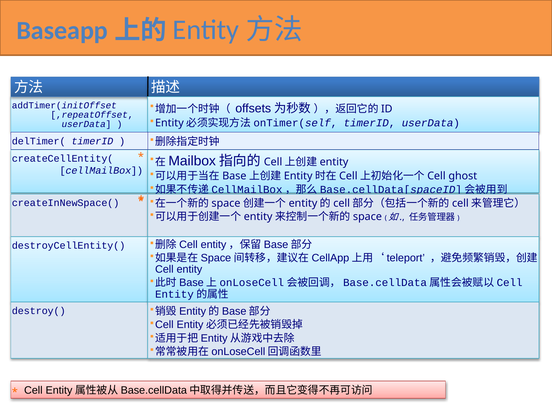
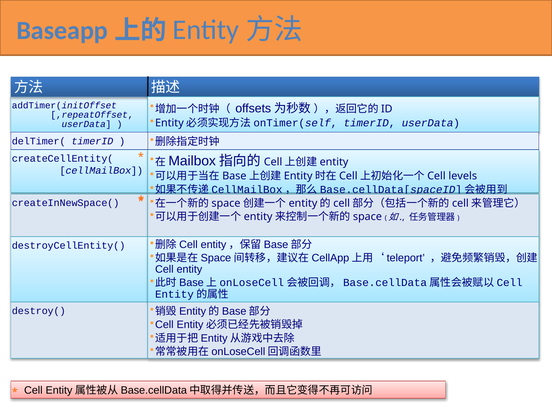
ghost: ghost -> levels (463, 176)
